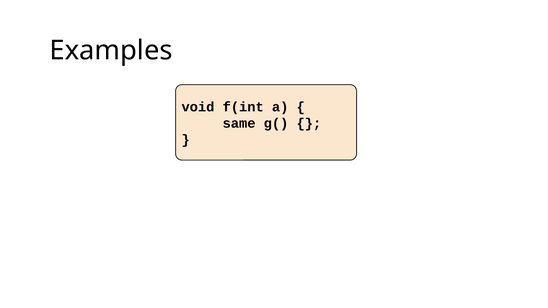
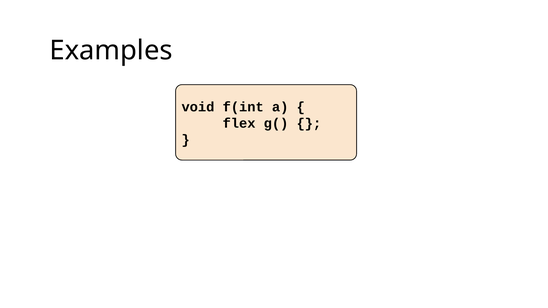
same: same -> flex (239, 123)
